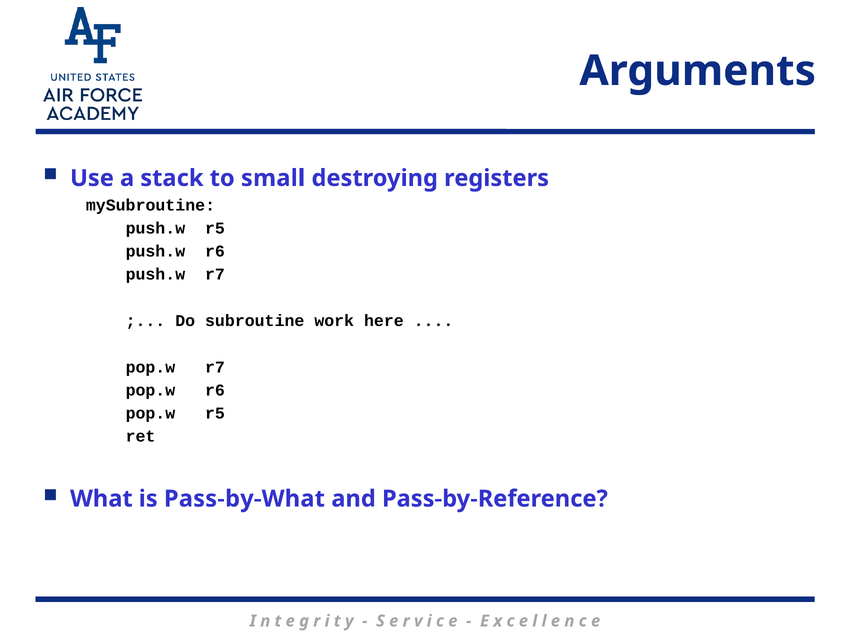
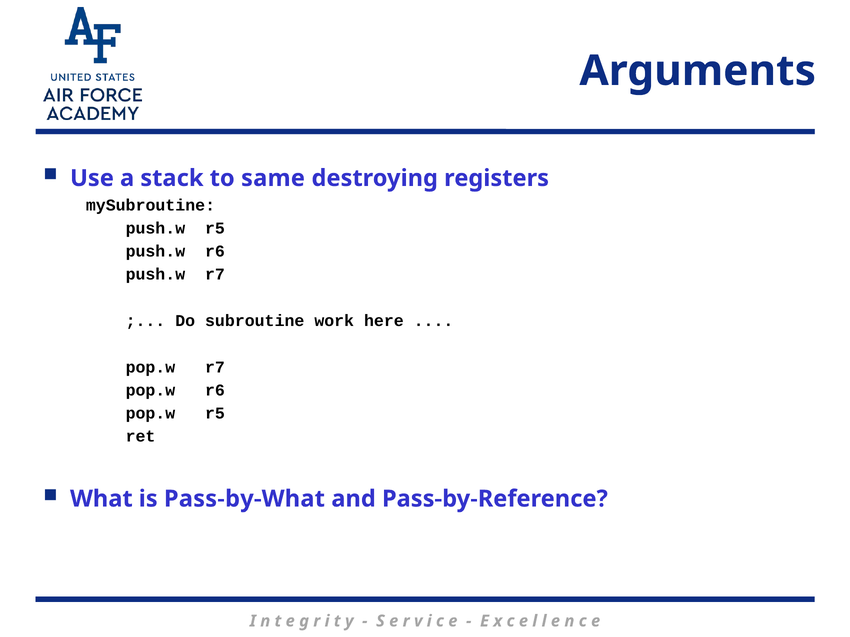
small: small -> same (273, 178)
